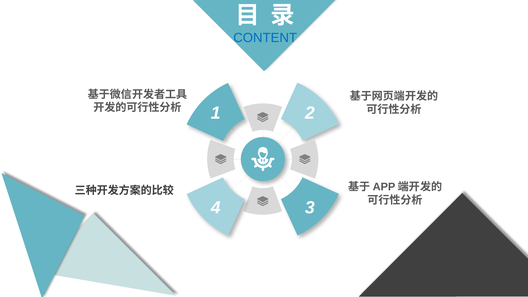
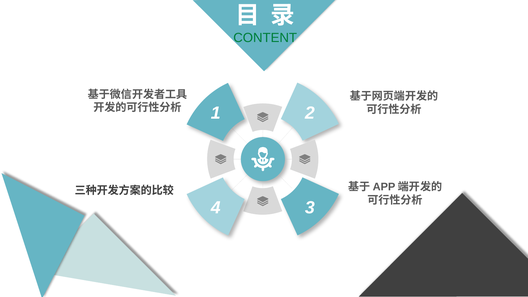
CONTENT colour: blue -> green (265, 38)
